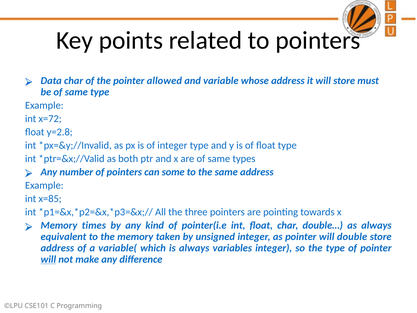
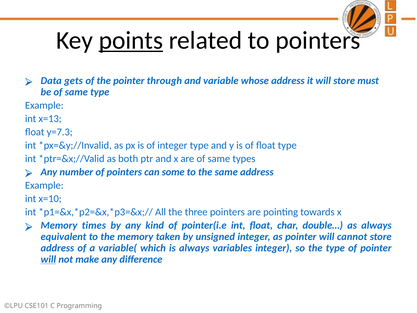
points underline: none -> present (131, 40)
Data char: char -> gets (74, 81)
allowed: allowed -> through (164, 81)
x=72: x=72 -> x=13 (50, 119)
y=2.8: y=2.8 -> y=7.3 (60, 132)
x=85: x=85 -> x=10 (50, 199)
double: double -> cannot (352, 237)
